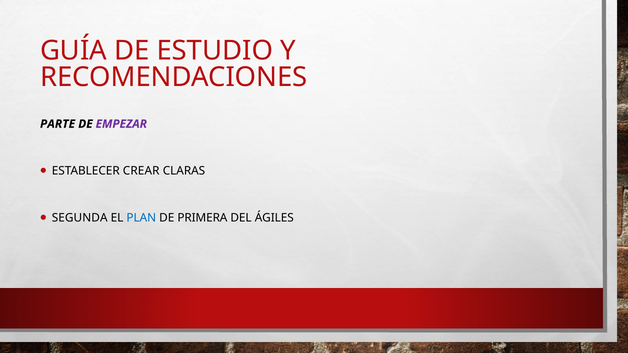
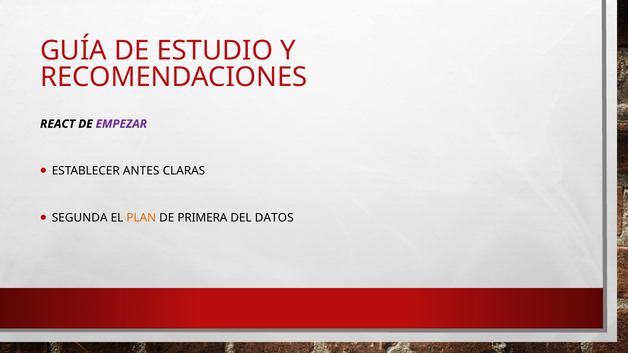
PARTE: PARTE -> REACT (58, 124)
CREAR: CREAR -> ANTES (141, 171)
PLAN colour: blue -> orange (141, 218)
ÁGILES: ÁGILES -> DATOS (274, 218)
